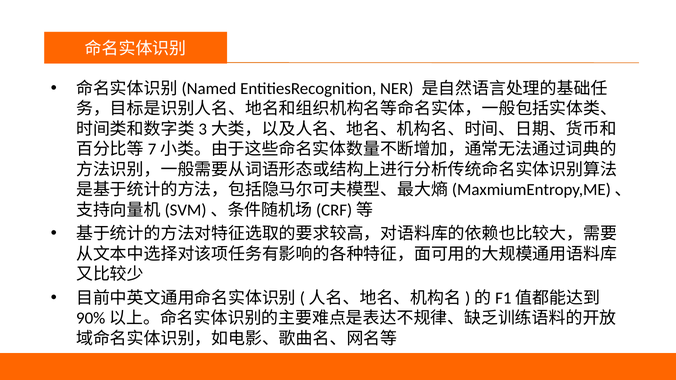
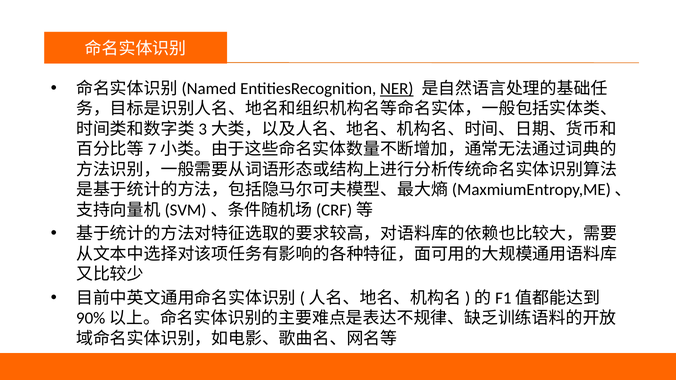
NER underline: none -> present (397, 89)
